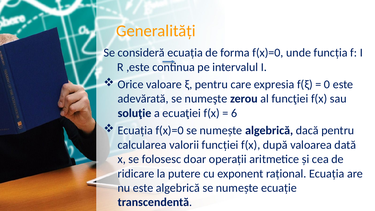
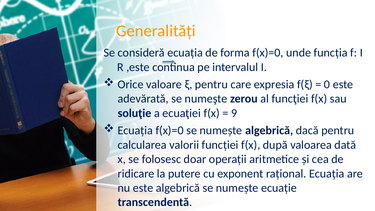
6: 6 -> 9 (234, 113)
